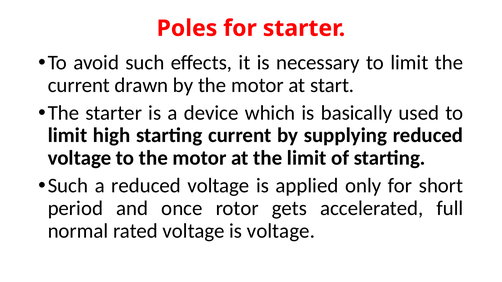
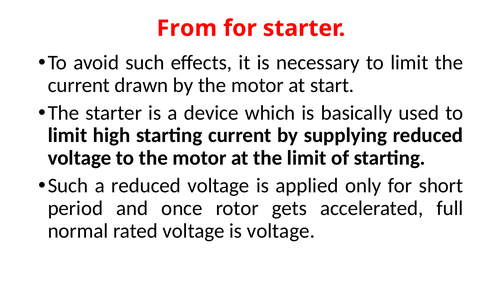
Poles: Poles -> From (187, 28)
